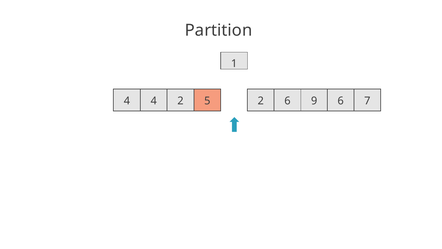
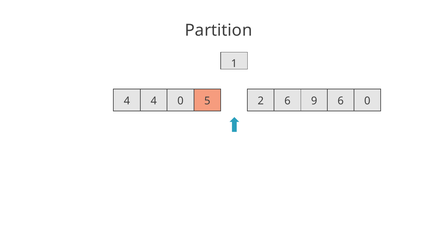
4 2: 2 -> 0 (180, 101)
6 7: 7 -> 0 (367, 101)
